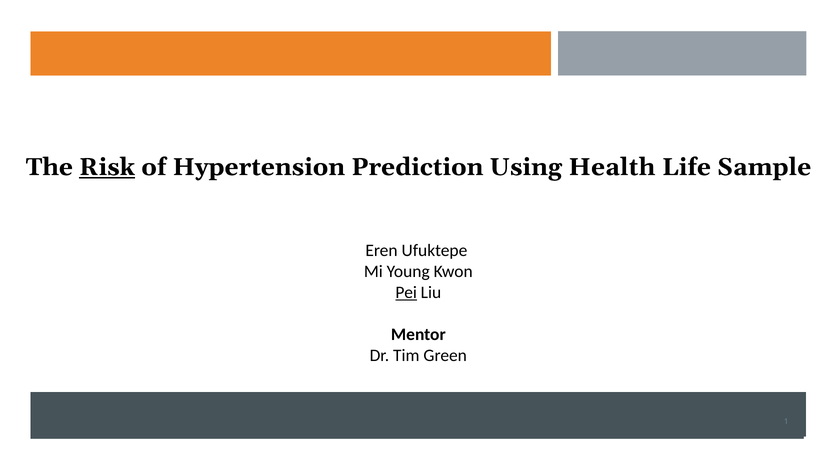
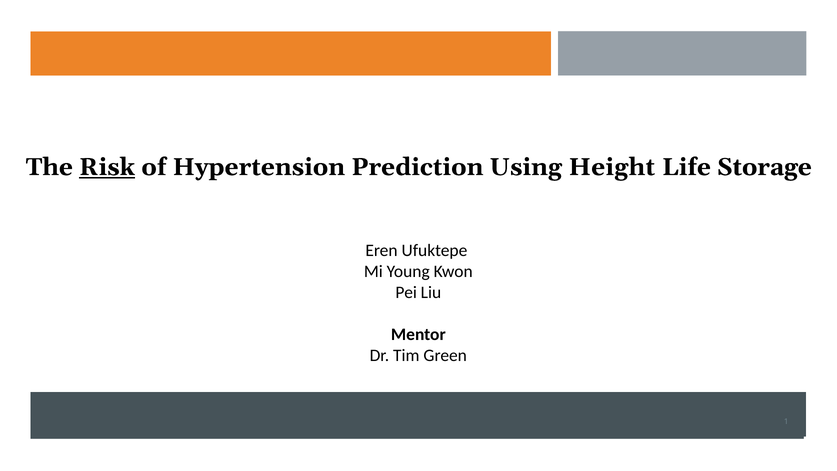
Health: Health -> Height (612, 167)
Sample: Sample -> Storage (764, 167)
Pei underline: present -> none (406, 292)
